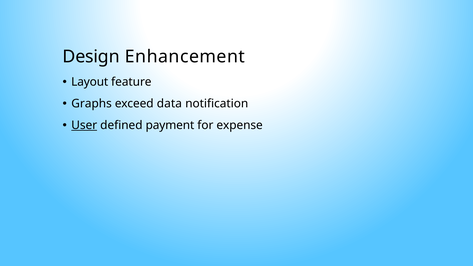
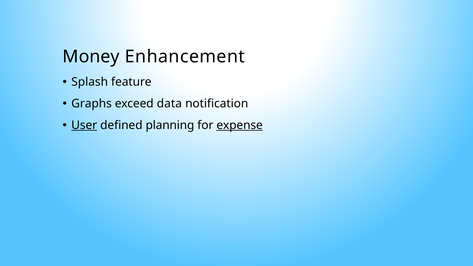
Design: Design -> Money (91, 57)
Layout: Layout -> Splash (90, 82)
payment: payment -> planning (170, 125)
expense underline: none -> present (240, 125)
